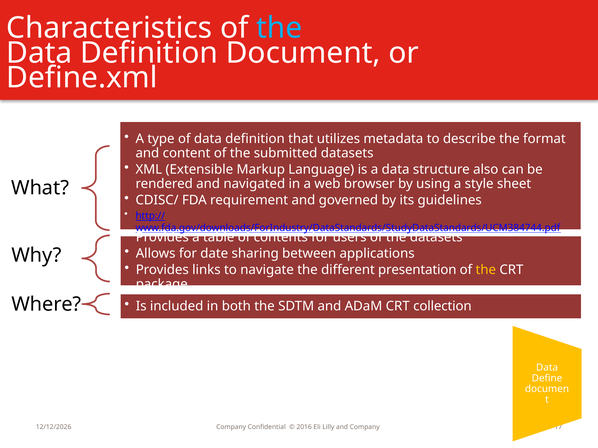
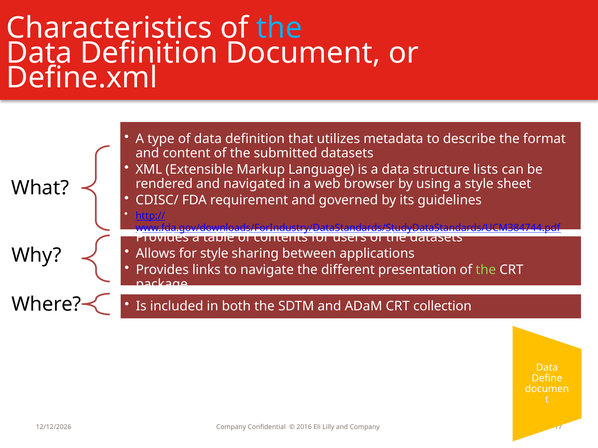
also: also -> lists (486, 170)
for date: date -> style (214, 254)
the colour: yellow -> light green (486, 270)
